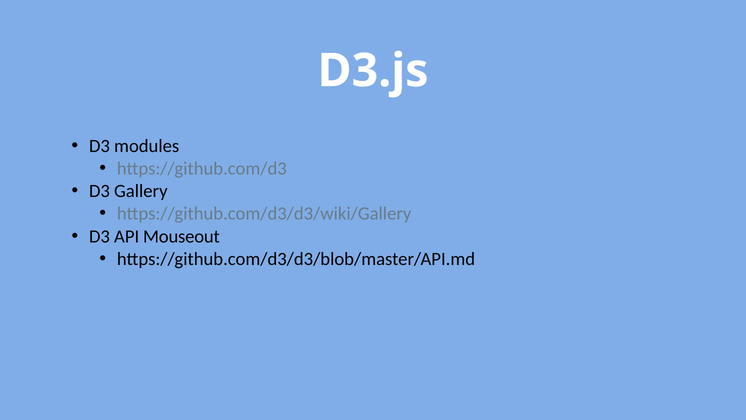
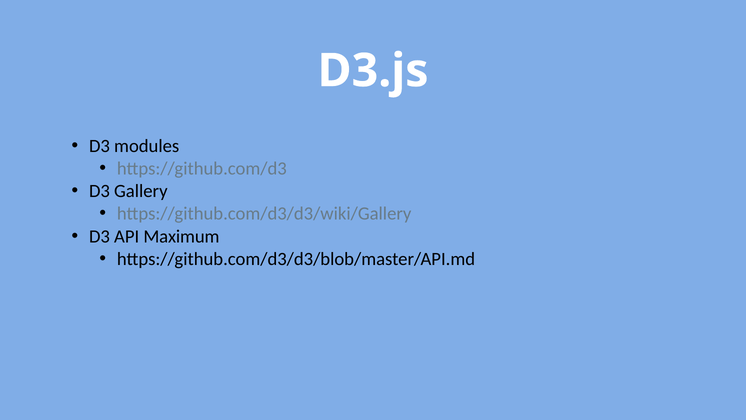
Mouseout: Mouseout -> Maximum (181, 236)
